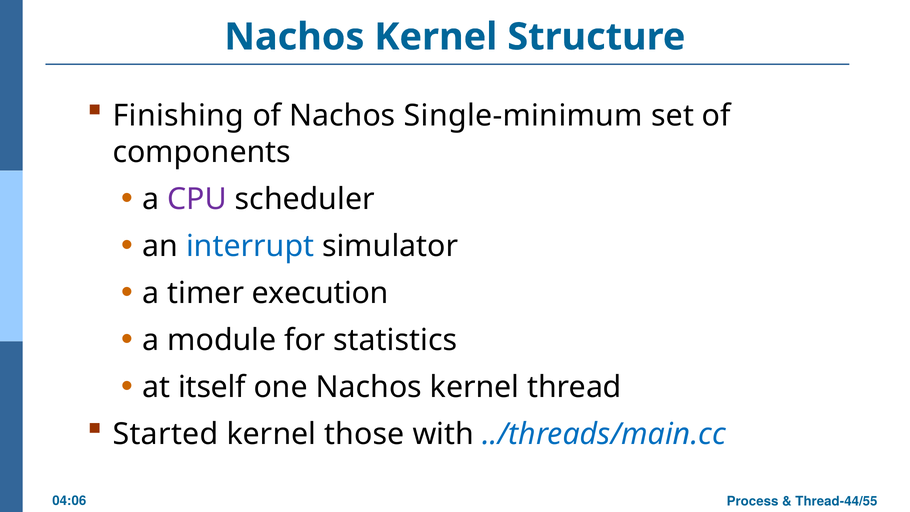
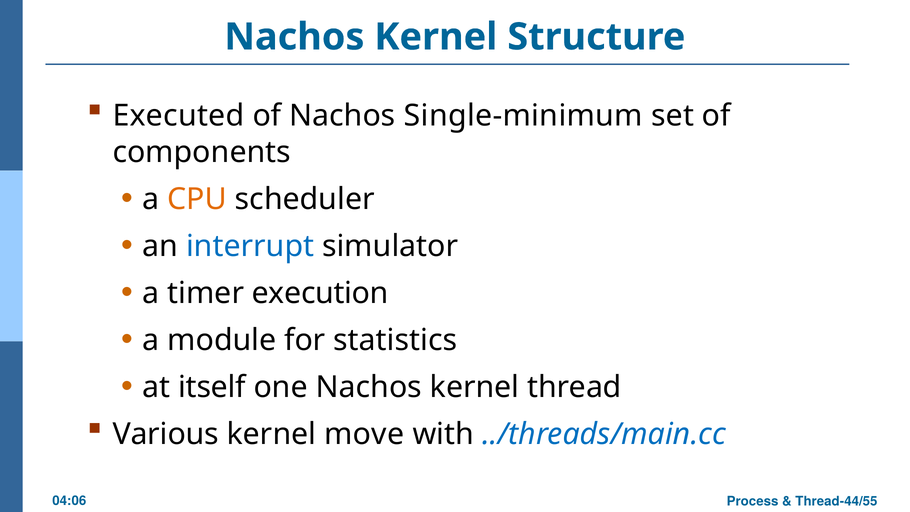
Finishing: Finishing -> Executed (178, 116)
CPU colour: purple -> orange (197, 199)
Started: Started -> Various (166, 434)
those: those -> move (364, 434)
